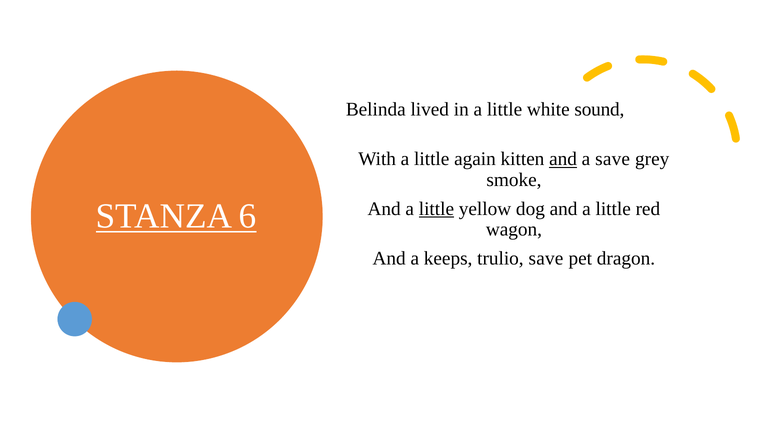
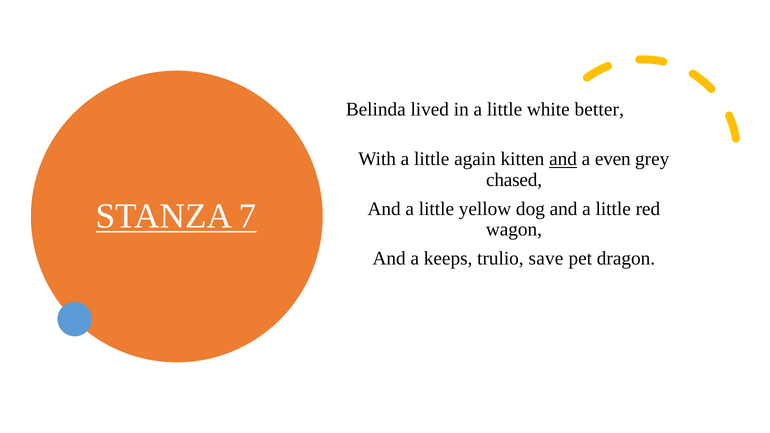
sound: sound -> better (599, 110)
a save: save -> even (613, 159)
smoke: smoke -> chased (514, 180)
little underline: present -> none (436, 209)
6: 6 -> 7 (248, 216)
